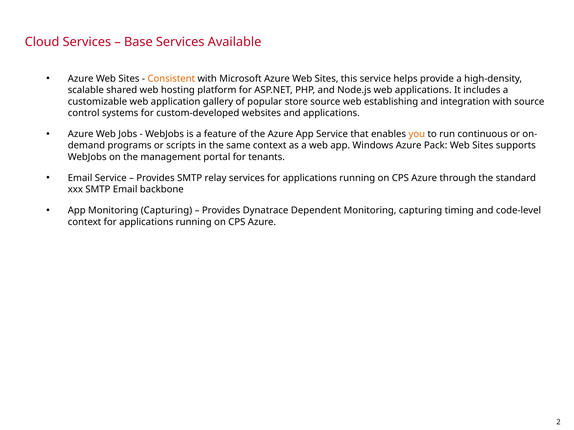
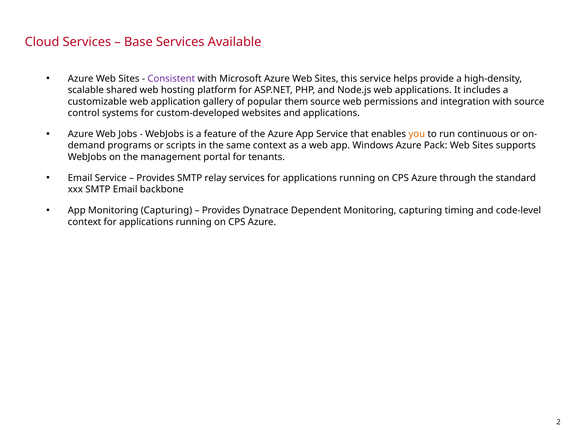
Consistent colour: orange -> purple (171, 79)
store: store -> them (296, 102)
establishing: establishing -> permissions (391, 102)
